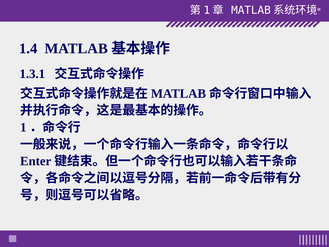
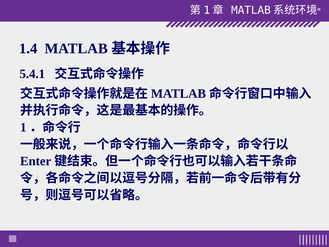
1.3.1: 1.3.1 -> 5.4.1 (32, 74)
